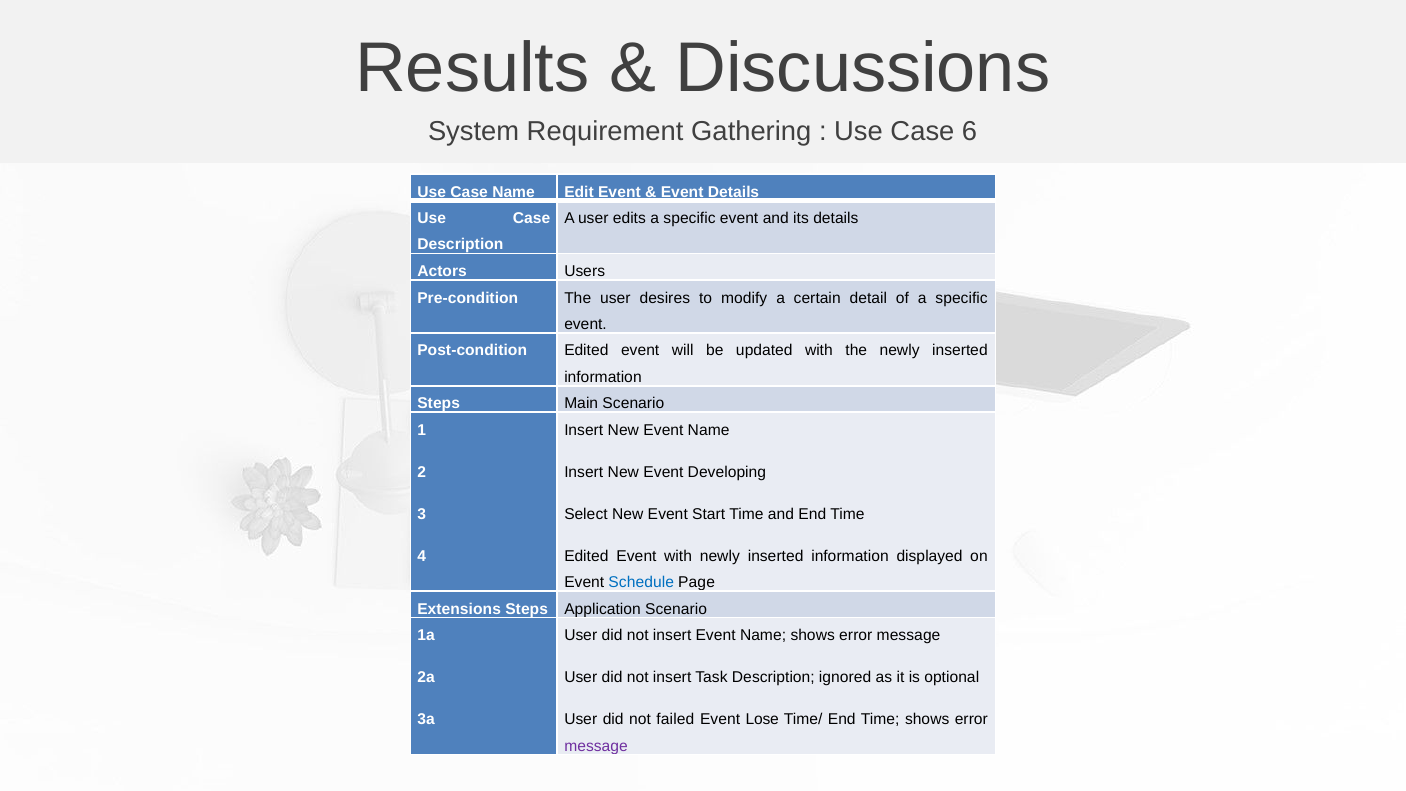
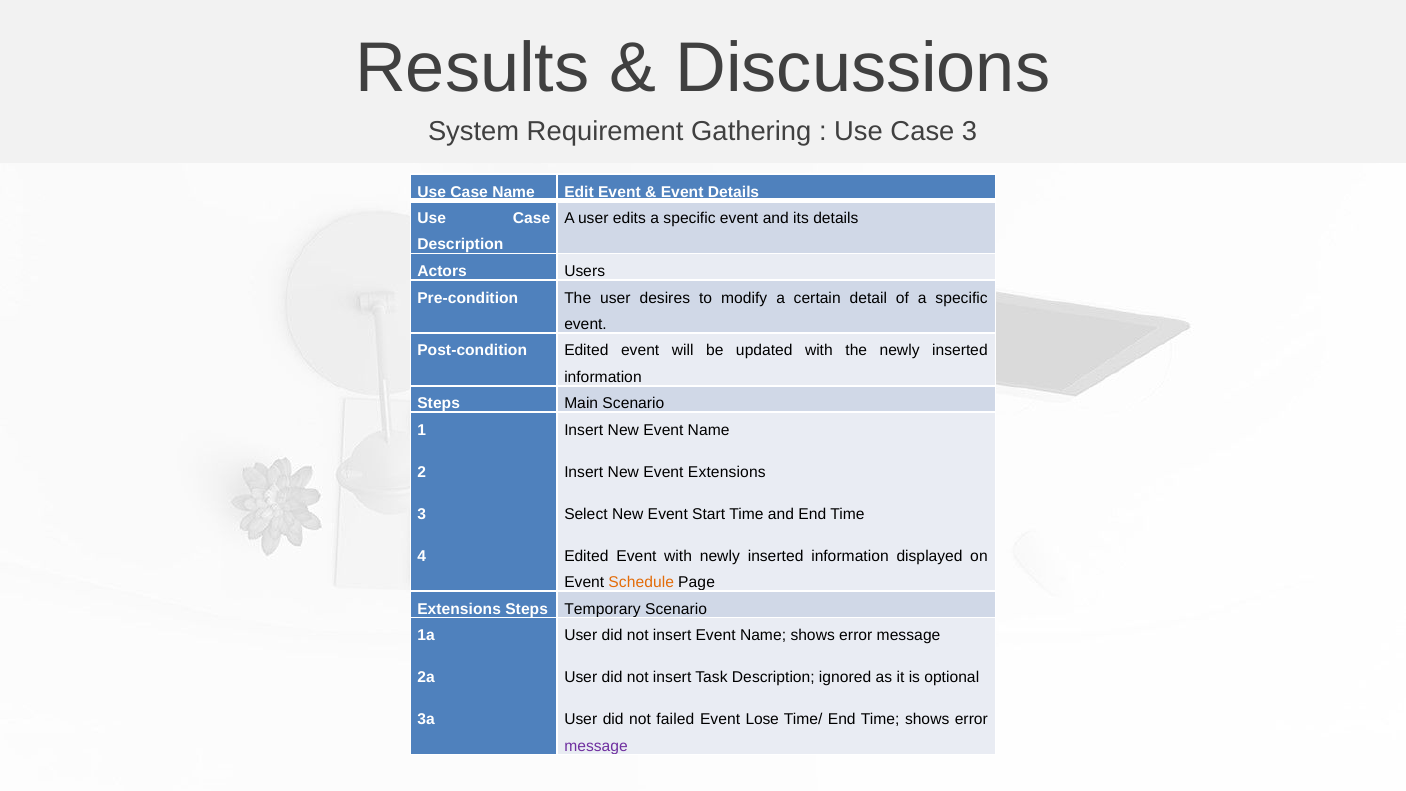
Case 6: 6 -> 3 (970, 132)
Event Developing: Developing -> Extensions (727, 472)
Schedule colour: blue -> orange (641, 582)
Application: Application -> Temporary (603, 609)
